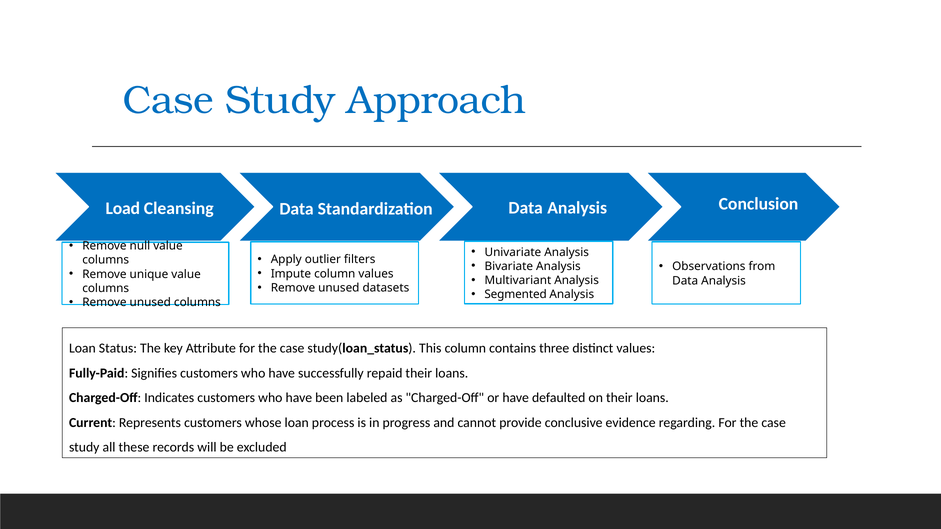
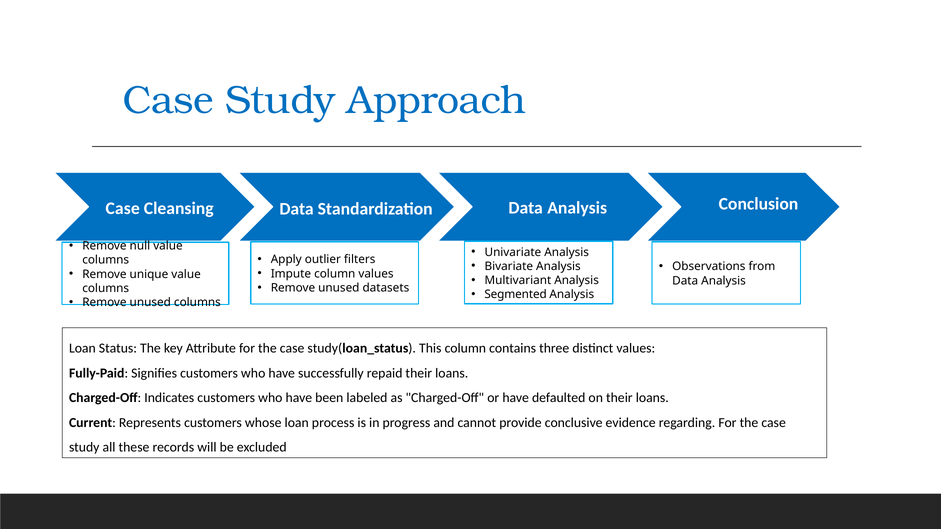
Load: Load -> Case (123, 208)
